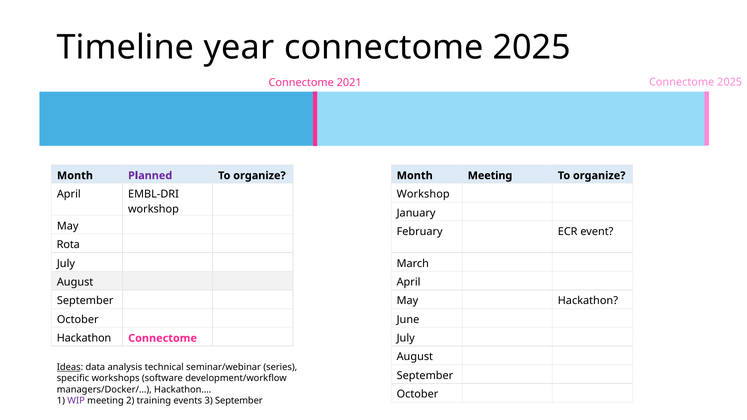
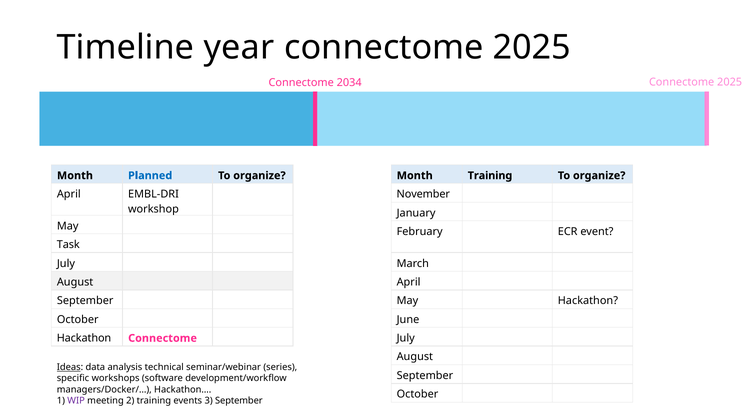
2021: 2021 -> 2034 (349, 83)
Planned colour: purple -> blue (150, 176)
Month Meeting: Meeting -> Training (490, 176)
Workshop: Workshop -> November (423, 194)
Rota: Rota -> Task (68, 245)
